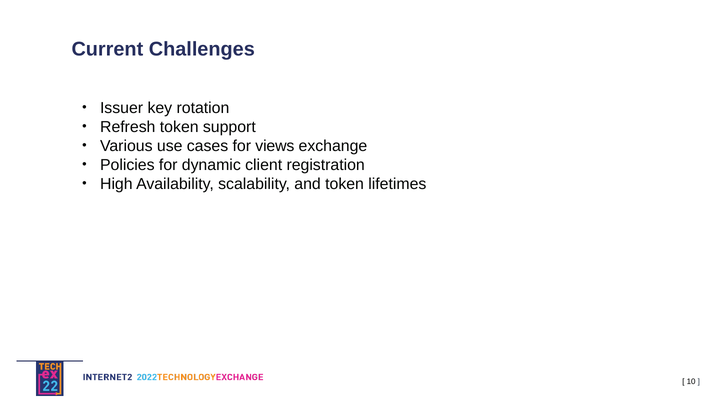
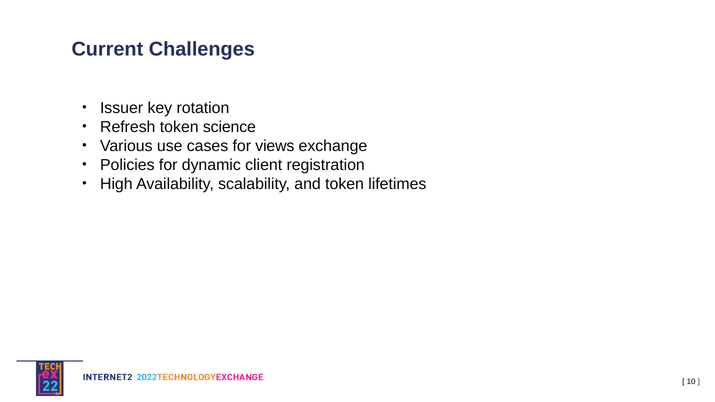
support: support -> science (229, 127)
